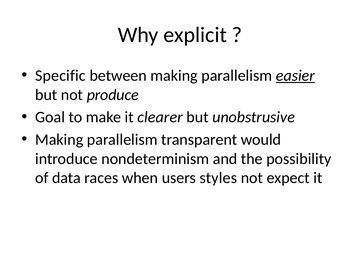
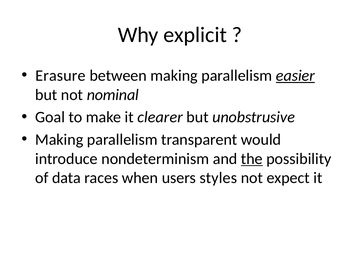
Specific: Specific -> Erasure (60, 76)
produce: produce -> nominal (113, 95)
the underline: none -> present (252, 159)
